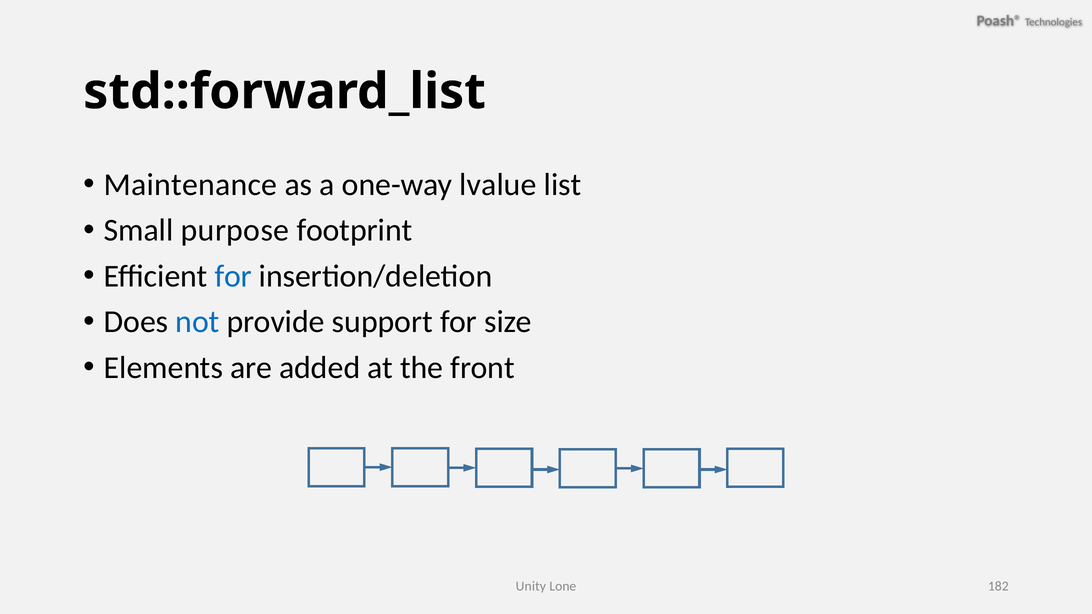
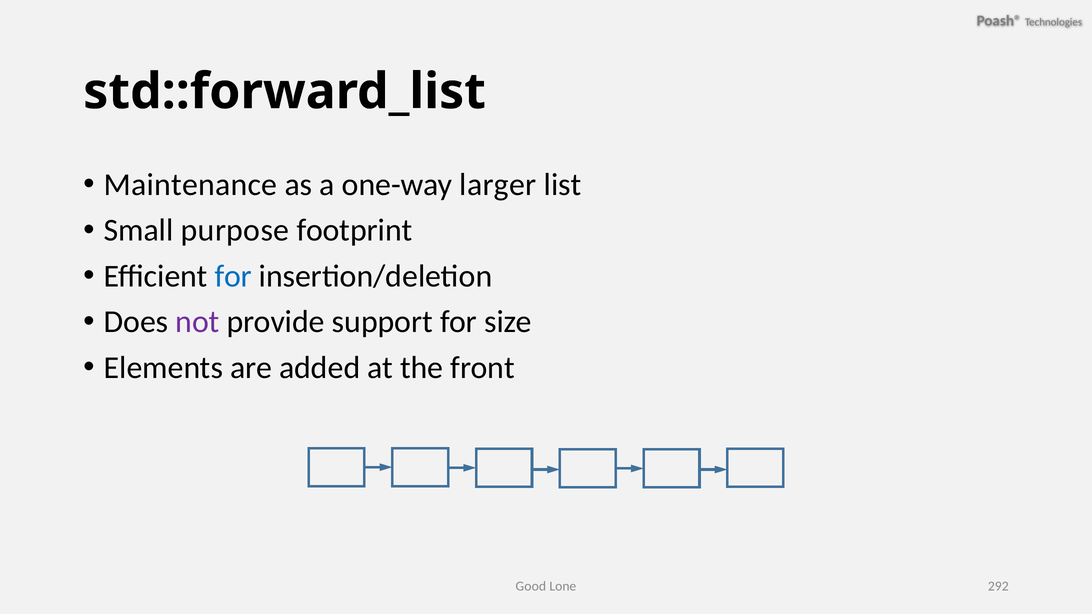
lvalue: lvalue -> larger (498, 185)
not colour: blue -> purple (197, 322)
Unity: Unity -> Good (531, 586)
182: 182 -> 292 (998, 586)
